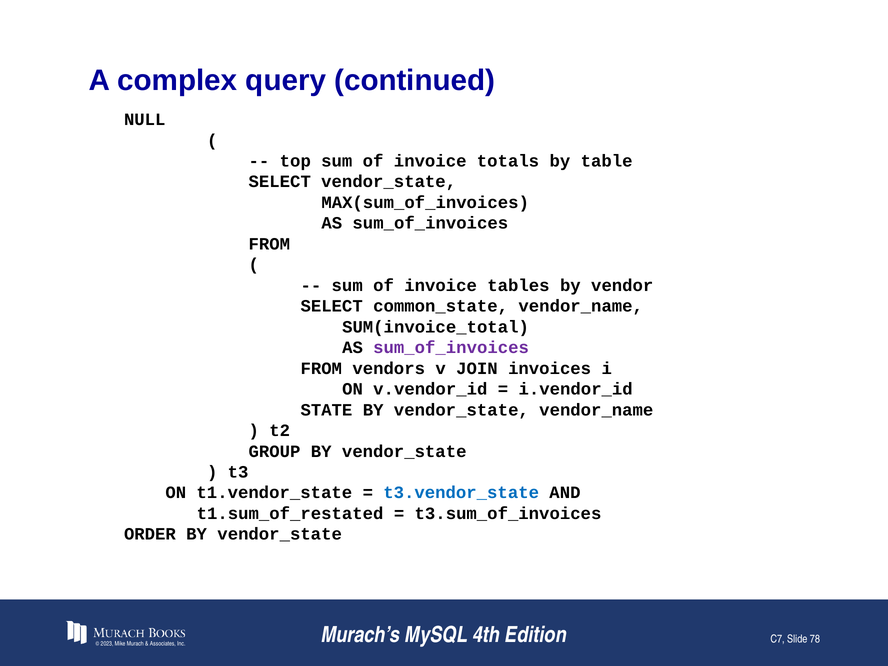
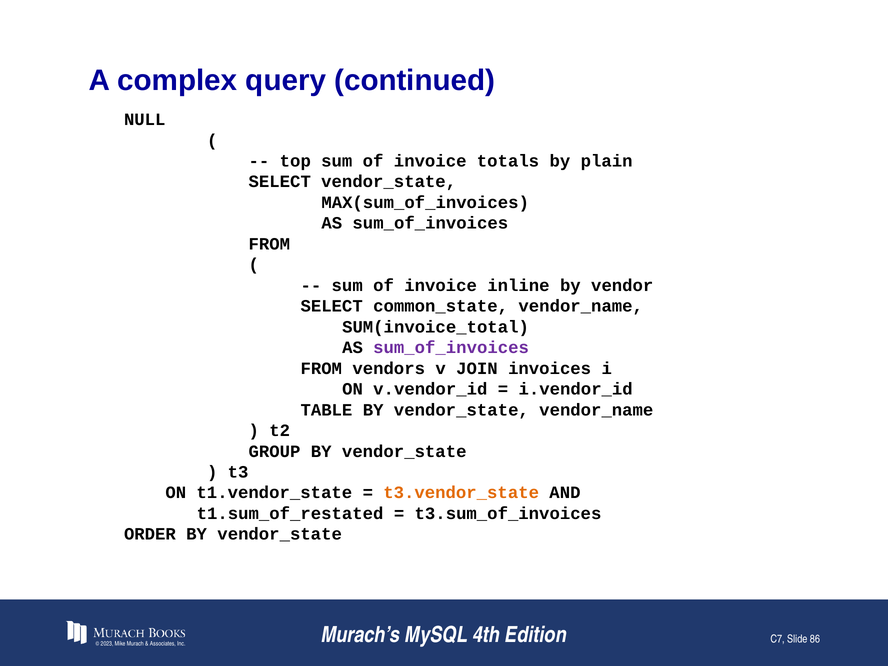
table: table -> plain (607, 161)
tables: tables -> inline (518, 285)
STATE: STATE -> TABLE (326, 410)
t3.vendor_state colour: blue -> orange (461, 493)
78: 78 -> 86 (815, 639)
